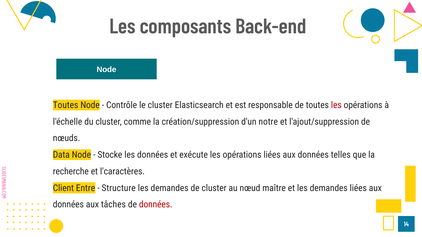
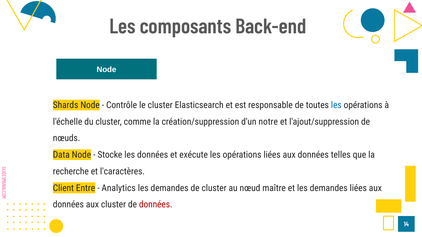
Toutes: Toutes -> Shards (66, 105)
les colour: red -> blue (336, 105)
Structure: Structure -> Analytics (119, 188)
aux tâches: tâches -> cluster (113, 205)
